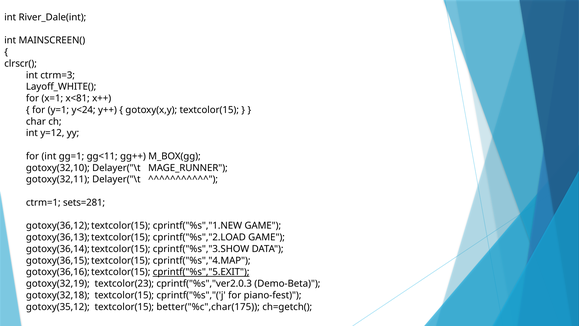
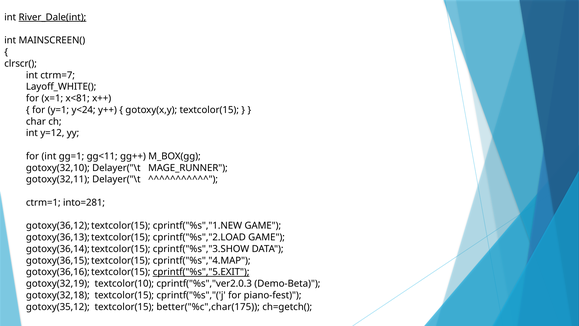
River_Dale(int underline: none -> present (52, 17)
ctrm=3: ctrm=3 -> ctrm=7 (58, 75)
sets=281: sets=281 -> into=281 (84, 202)
textcolor(23: textcolor(23 -> textcolor(10 (124, 283)
